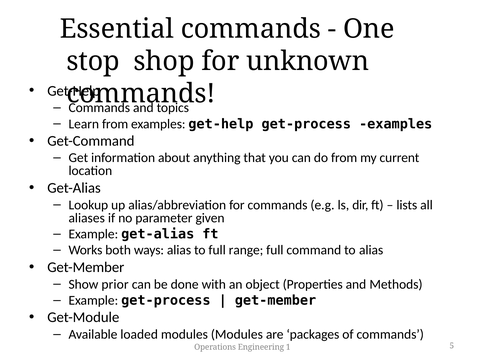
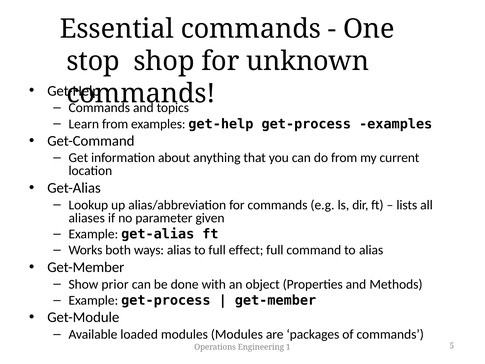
range: range -> effect (246, 250)
